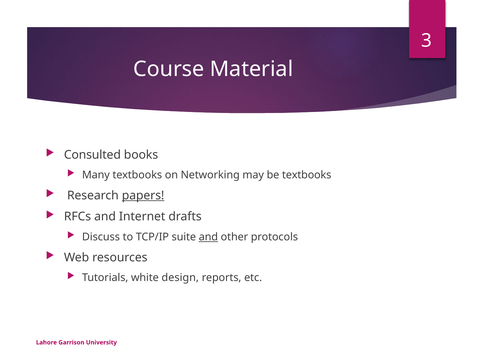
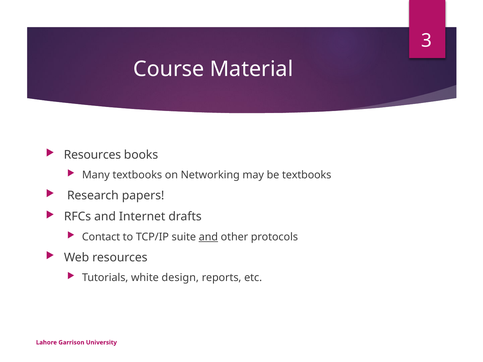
Consulted: Consulted -> Resources (92, 155)
papers underline: present -> none (143, 196)
Discuss: Discuss -> Contact (101, 237)
